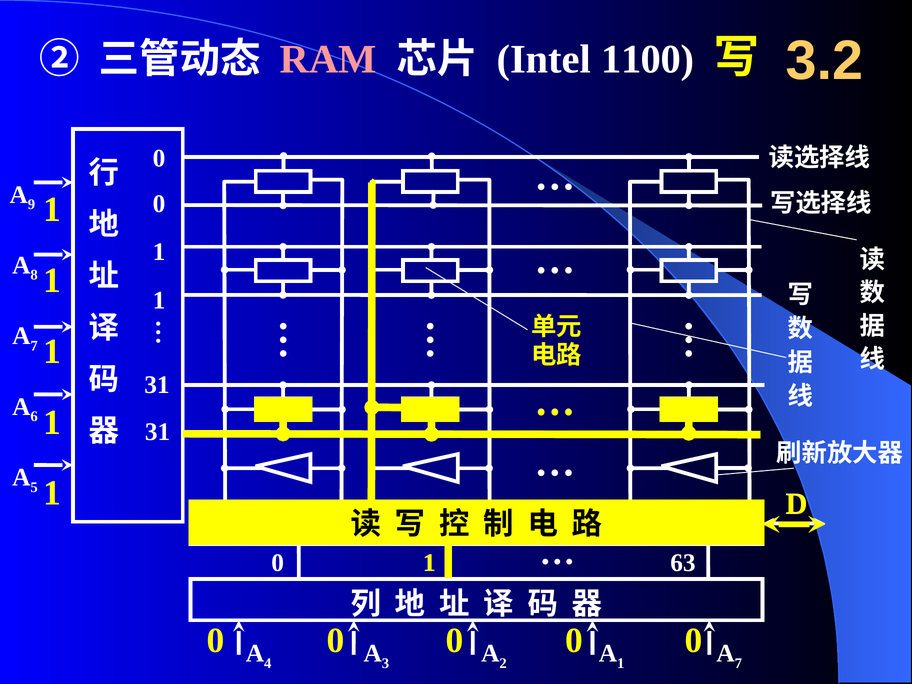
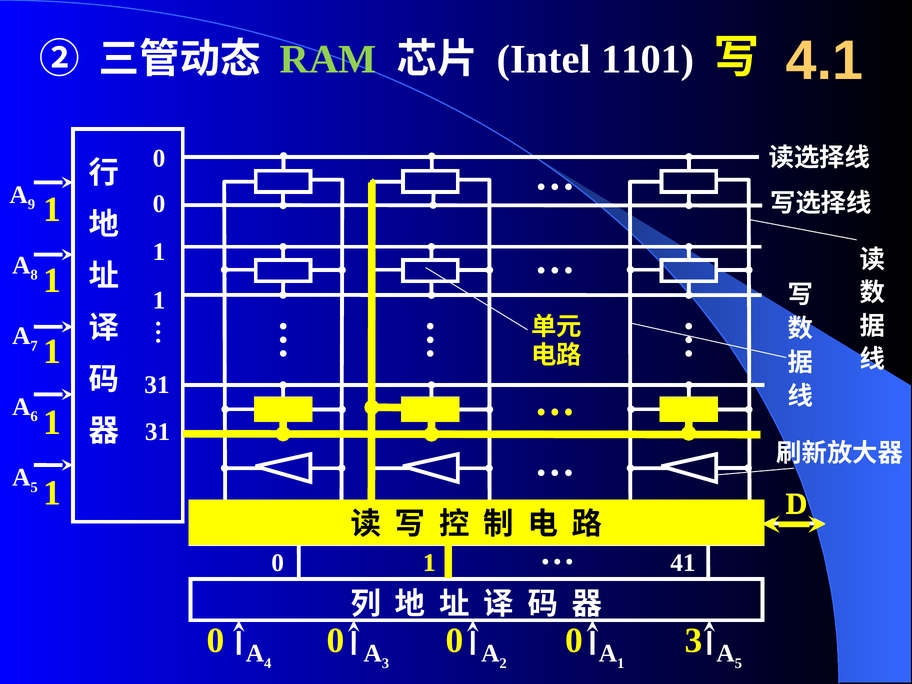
3.2: 3.2 -> 4.1 (824, 61)
RAM colour: pink -> light green (328, 59)
1100: 1100 -> 1101 (648, 59)
63: 63 -> 41 (683, 563)
0: 0 -> 3 (694, 640)
7: 7 -> 5 (738, 663)
